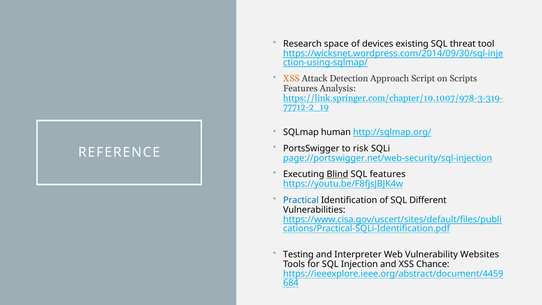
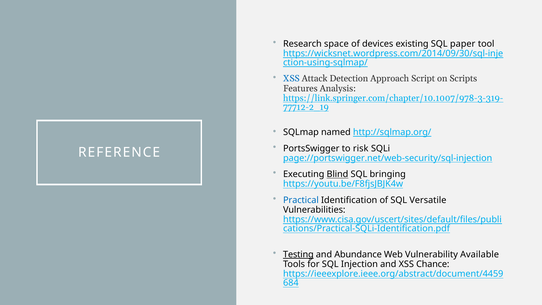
threat: threat -> paper (463, 44)
XSS colour: orange -> blue (291, 79)
human: human -> named (336, 132)
SQL features: features -> bringing (388, 174)
Different: Different -> Versatile (428, 200)
Testing underline: none -> present (298, 254)
Interpreter: Interpreter -> Abundance (358, 254)
Websites: Websites -> Available (480, 254)
